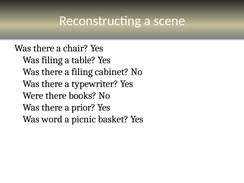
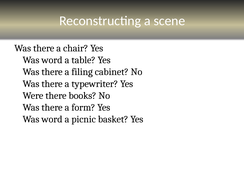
filing: filing -> word (52, 60)
prior: prior -> form (83, 107)
